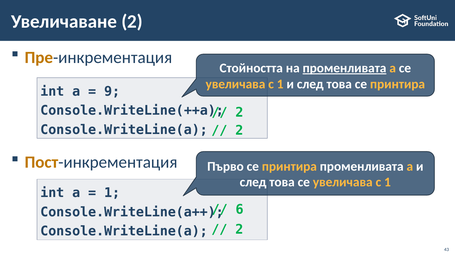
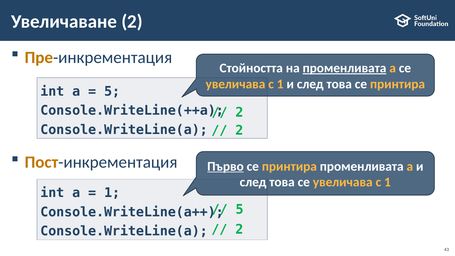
9: 9 -> 5 (112, 91)
Първо underline: none -> present (225, 166)
6: 6 -> 5 (240, 209)
